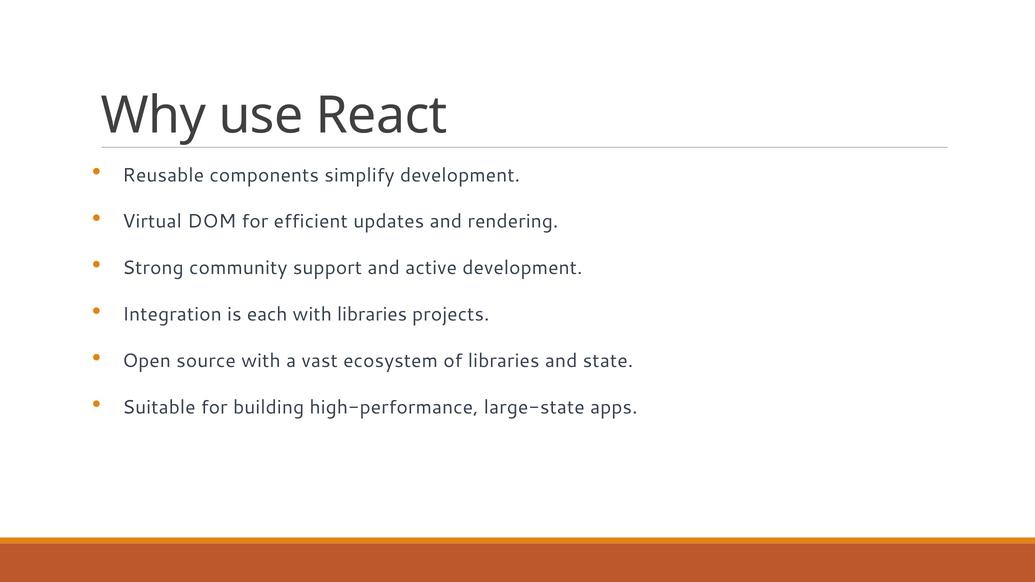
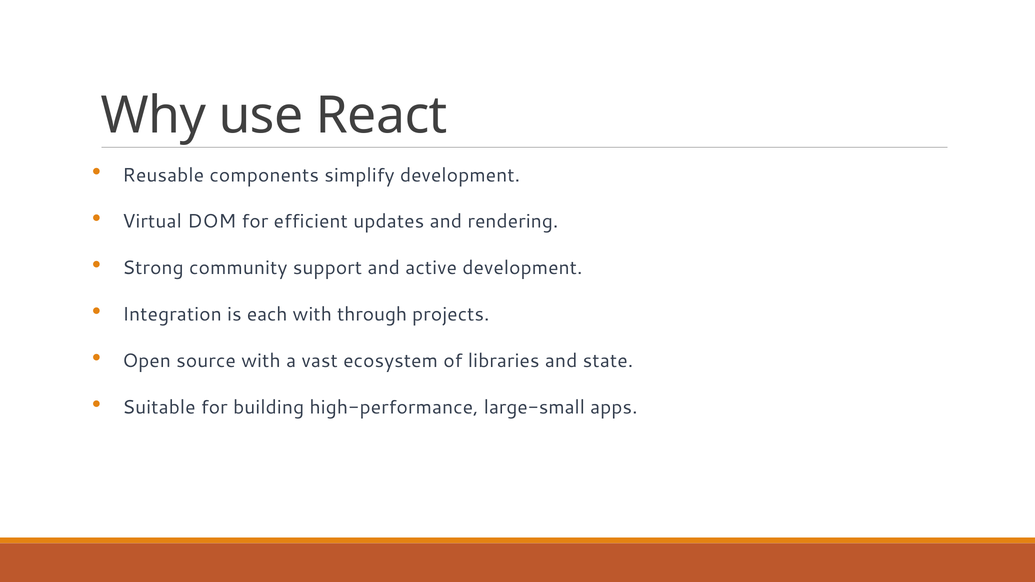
with libraries: libraries -> through (372, 315)
large-state: large-state -> large-small (534, 407)
